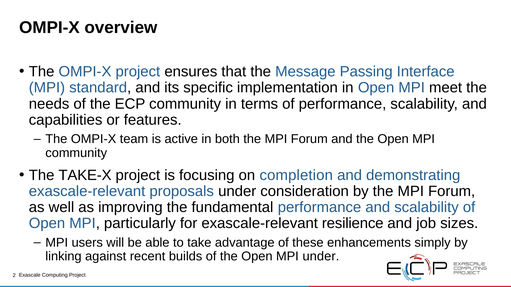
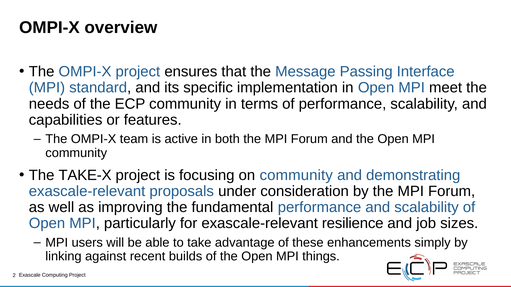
on completion: completion -> community (296, 175)
MPI under: under -> things (321, 257)
